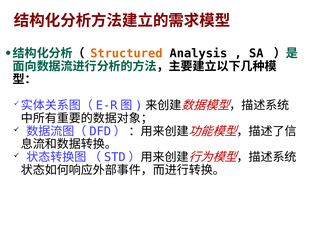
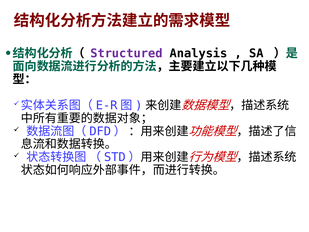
Structured colour: orange -> purple (126, 53)
